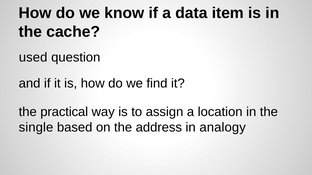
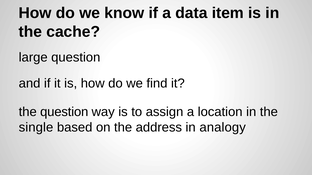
used: used -> large (33, 58)
the practical: practical -> question (64, 112)
